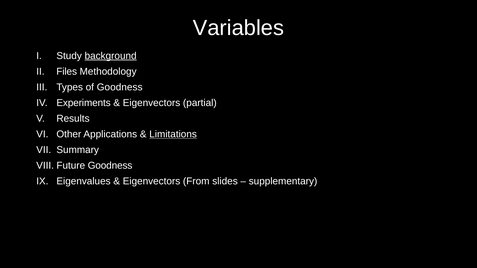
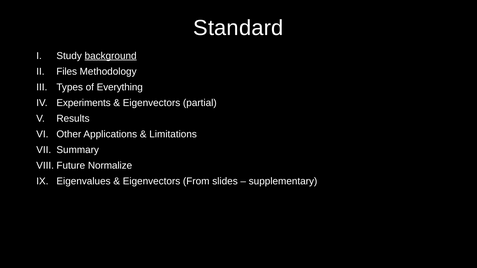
Variables: Variables -> Standard (238, 28)
of Goodness: Goodness -> Everything (120, 87)
Limitations underline: present -> none (173, 134)
Goodness: Goodness -> Normalize (110, 166)
